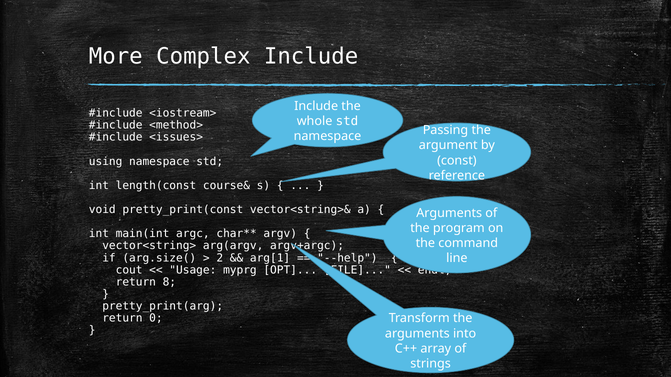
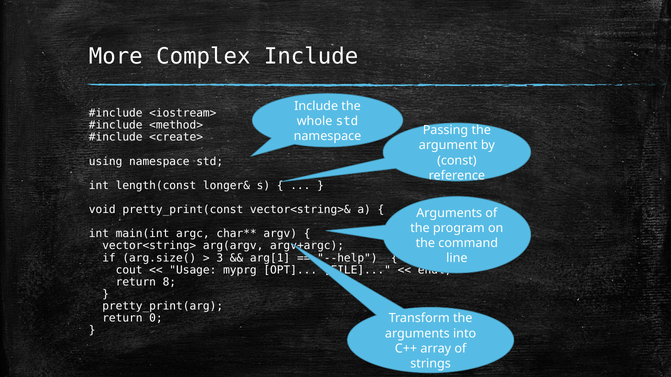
<issues>: <issues> -> <create> (176, 137)
course&: course& -> longer& (226, 186)
2: 2 -> 3 (220, 258)
